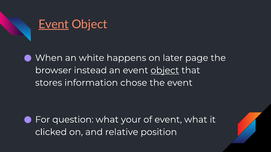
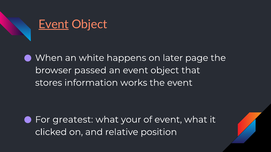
instead: instead -> passed (90, 71)
object underline: present -> none (165, 71)
chose: chose -> works (134, 83)
question: question -> greatest (73, 120)
